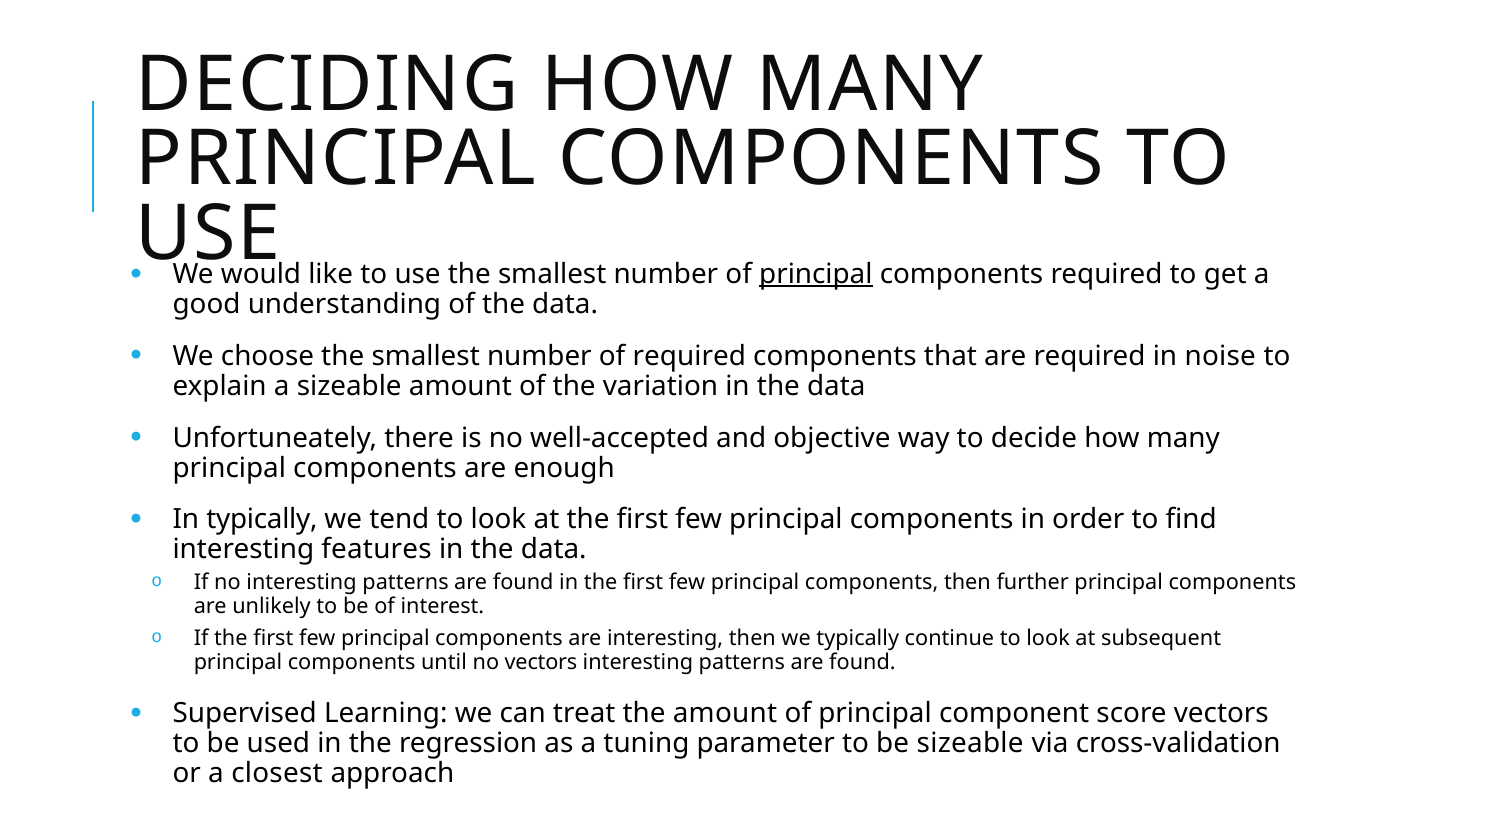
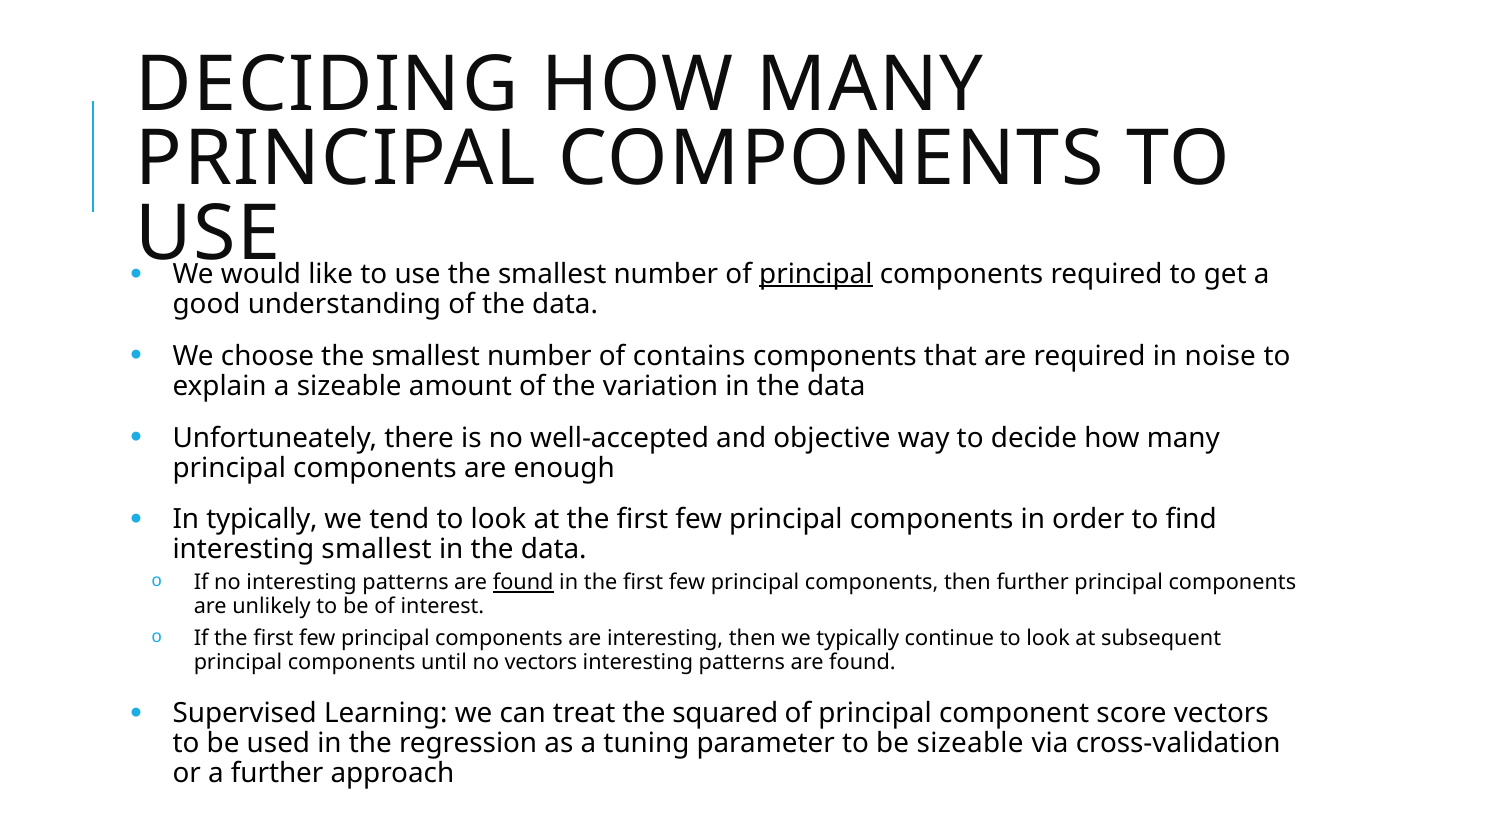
of required: required -> contains (689, 356)
interesting features: features -> smallest (377, 550)
found underline: none -> present (523, 583)
the amount: amount -> squared (725, 714)
a closest: closest -> further (277, 774)
